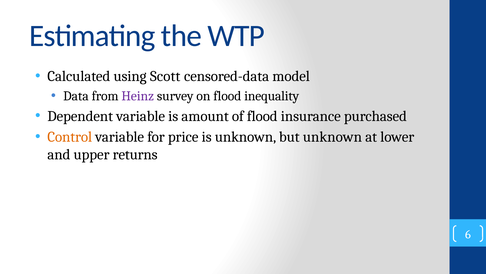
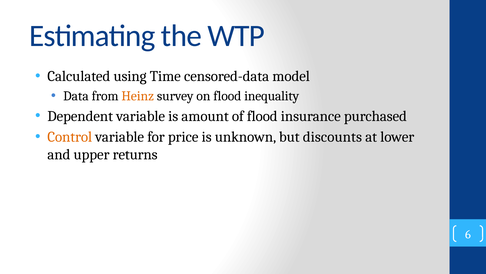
Scott: Scott -> Time (165, 76)
Heinz colour: purple -> orange (138, 96)
but unknown: unknown -> discounts (332, 137)
